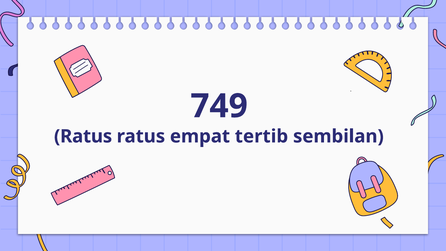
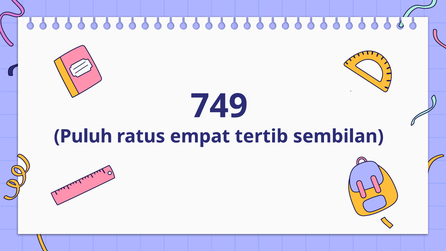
Ratus: Ratus -> Puluh (83, 136)
